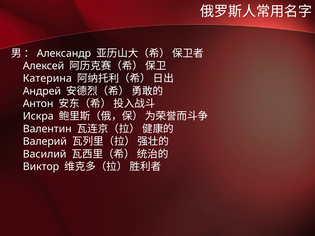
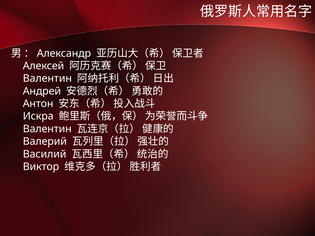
Катерина: Катерина -> Валентин (47, 79)
